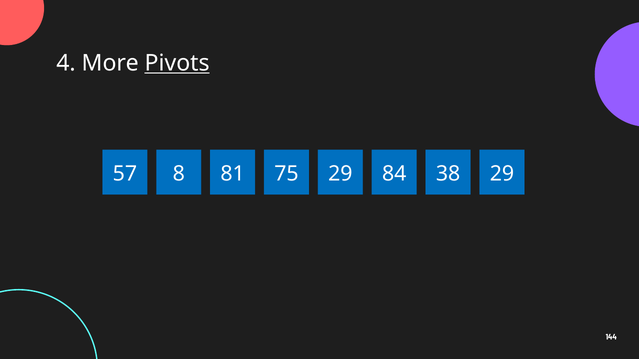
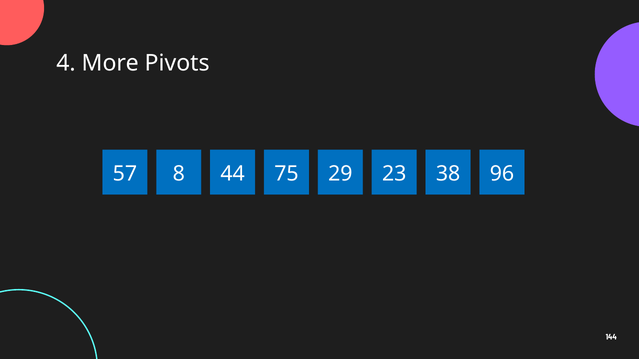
Pivots underline: present -> none (177, 63)
81: 81 -> 44 (233, 174)
84: 84 -> 23 (394, 174)
8 29: 29 -> 96 (502, 174)
